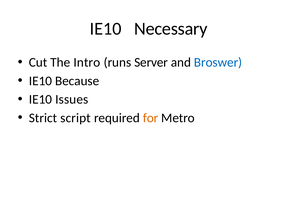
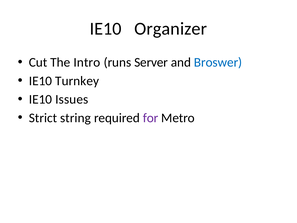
Necessary: Necessary -> Organizer (171, 29)
Because: Because -> Turnkey (77, 81)
script: script -> string (76, 118)
for colour: orange -> purple (151, 118)
